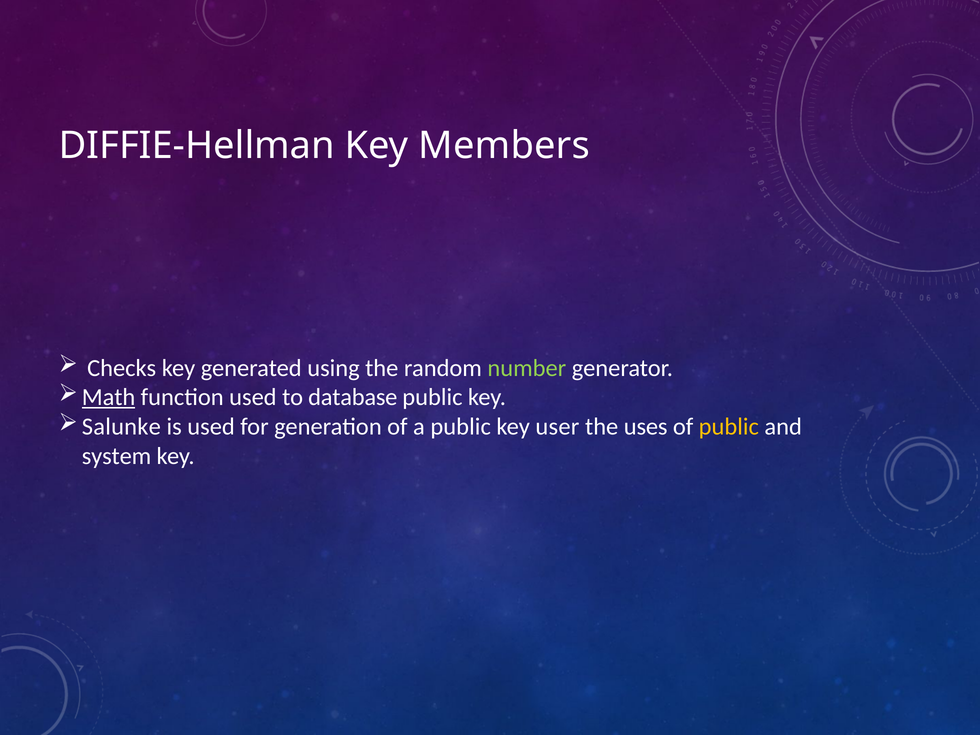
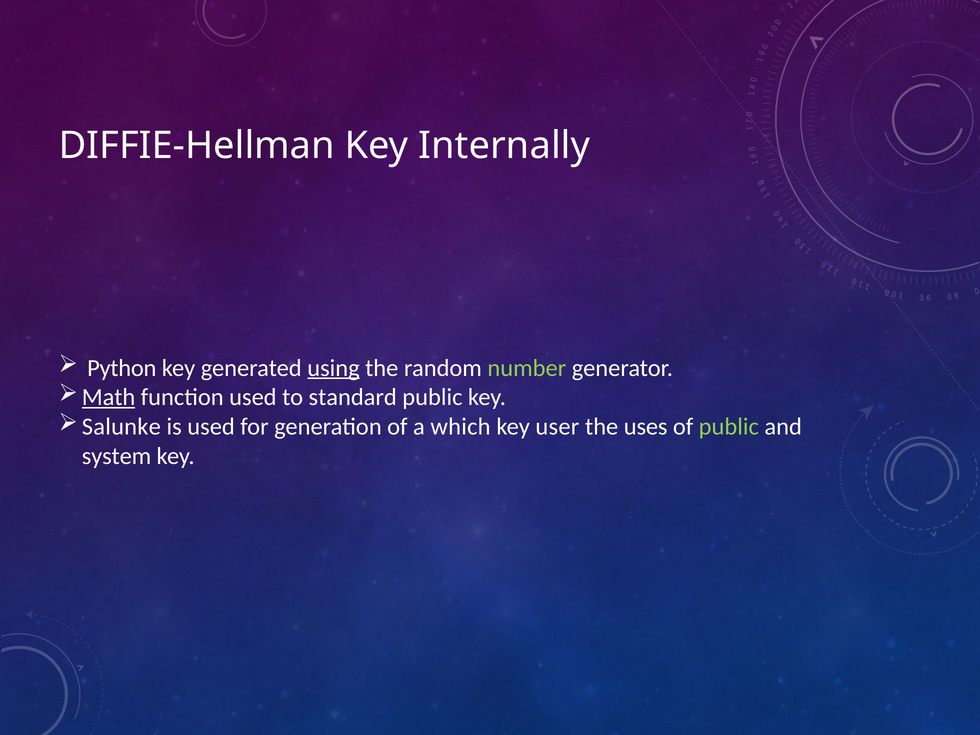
Members: Members -> Internally (504, 146)
Checks: Checks -> Python (122, 368)
using underline: none -> present (334, 368)
database: database -> standard (353, 397)
a public: public -> which (461, 427)
public colour: yellow -> light green (729, 427)
